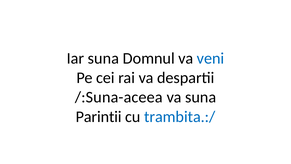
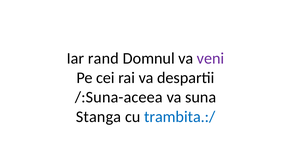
Iar suna: suna -> rand (103, 58)
veni colour: blue -> purple (210, 58)
Parintii: Parintii -> Stanga (99, 116)
